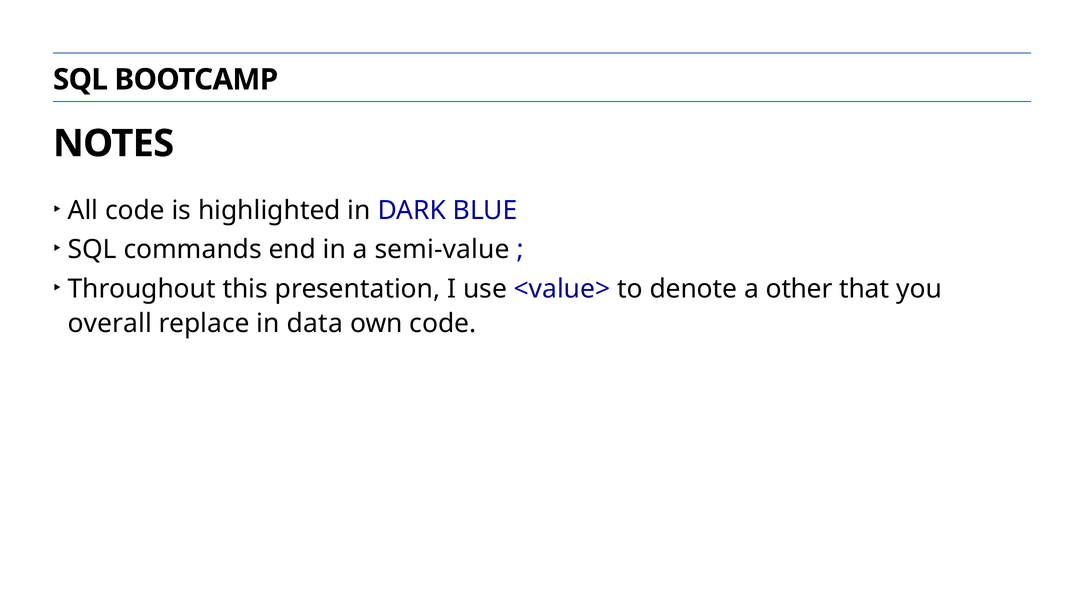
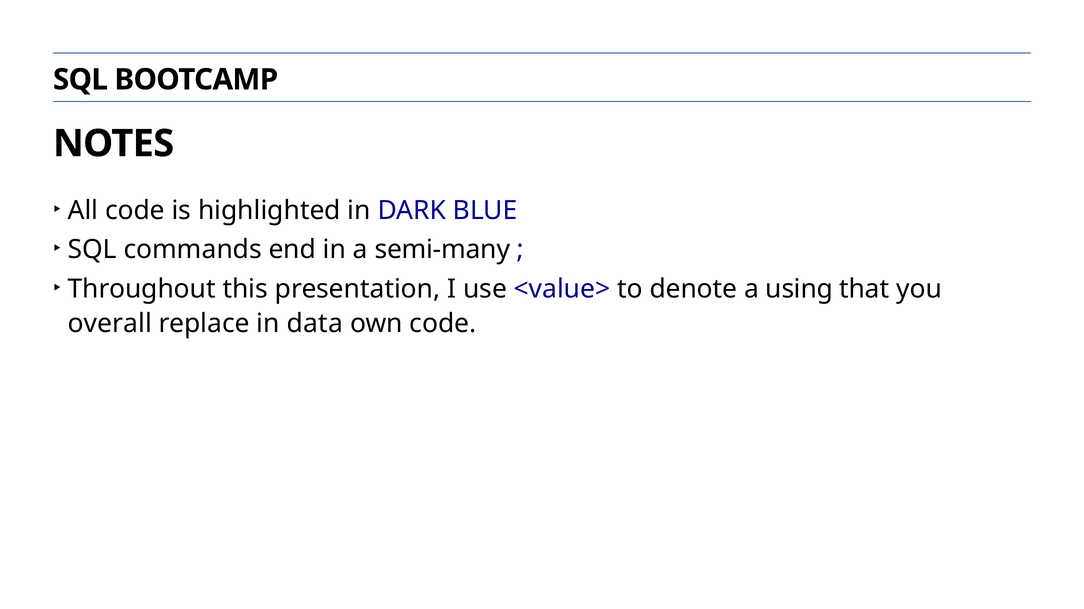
semi-value: semi-value -> semi-many (442, 250)
other: other -> using (799, 289)
